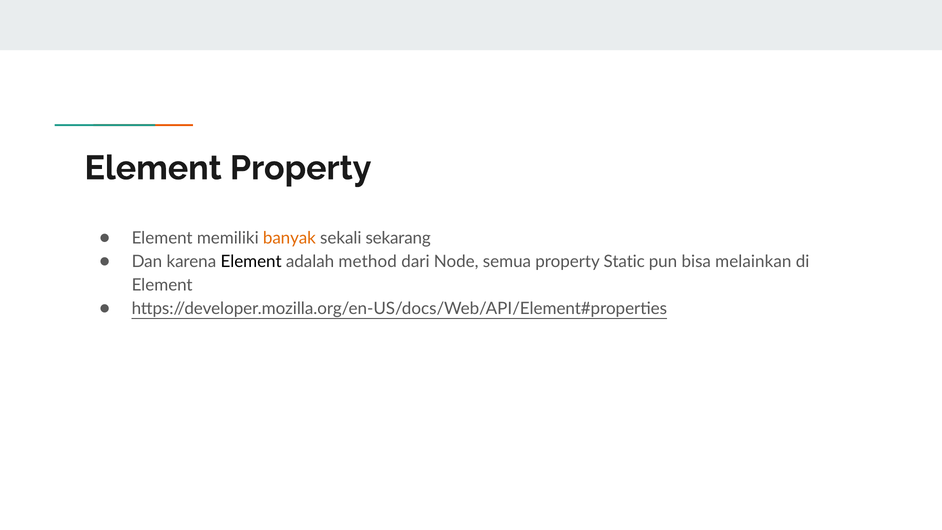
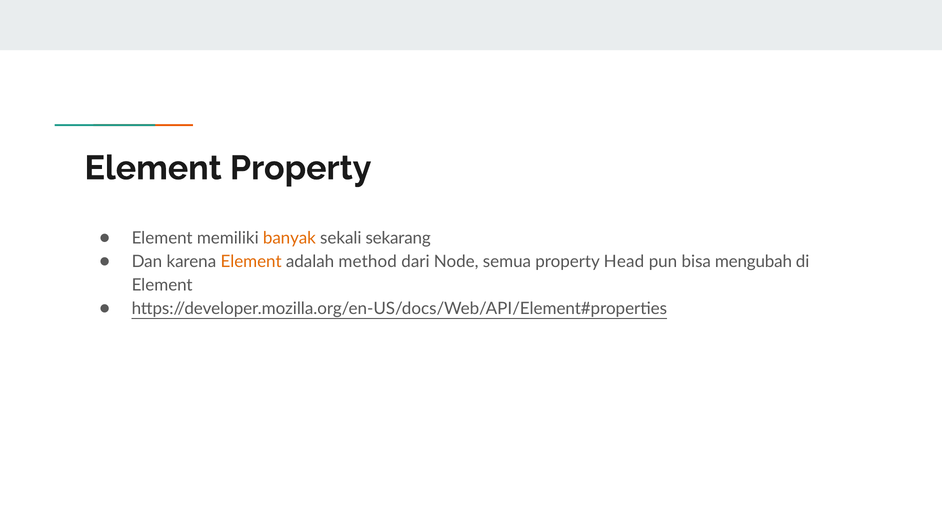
Element colour: black -> orange (251, 262)
Static: Static -> Head (624, 262)
melainkan: melainkan -> mengubah (753, 262)
